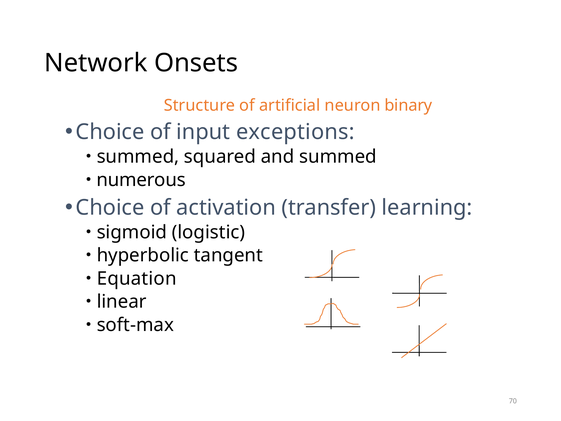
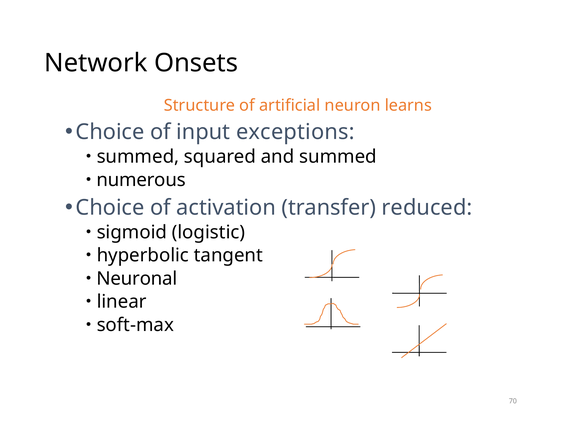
binary: binary -> learns (408, 105)
learning: learning -> reduced (427, 207)
Equation: Equation -> Neuronal (137, 278)
